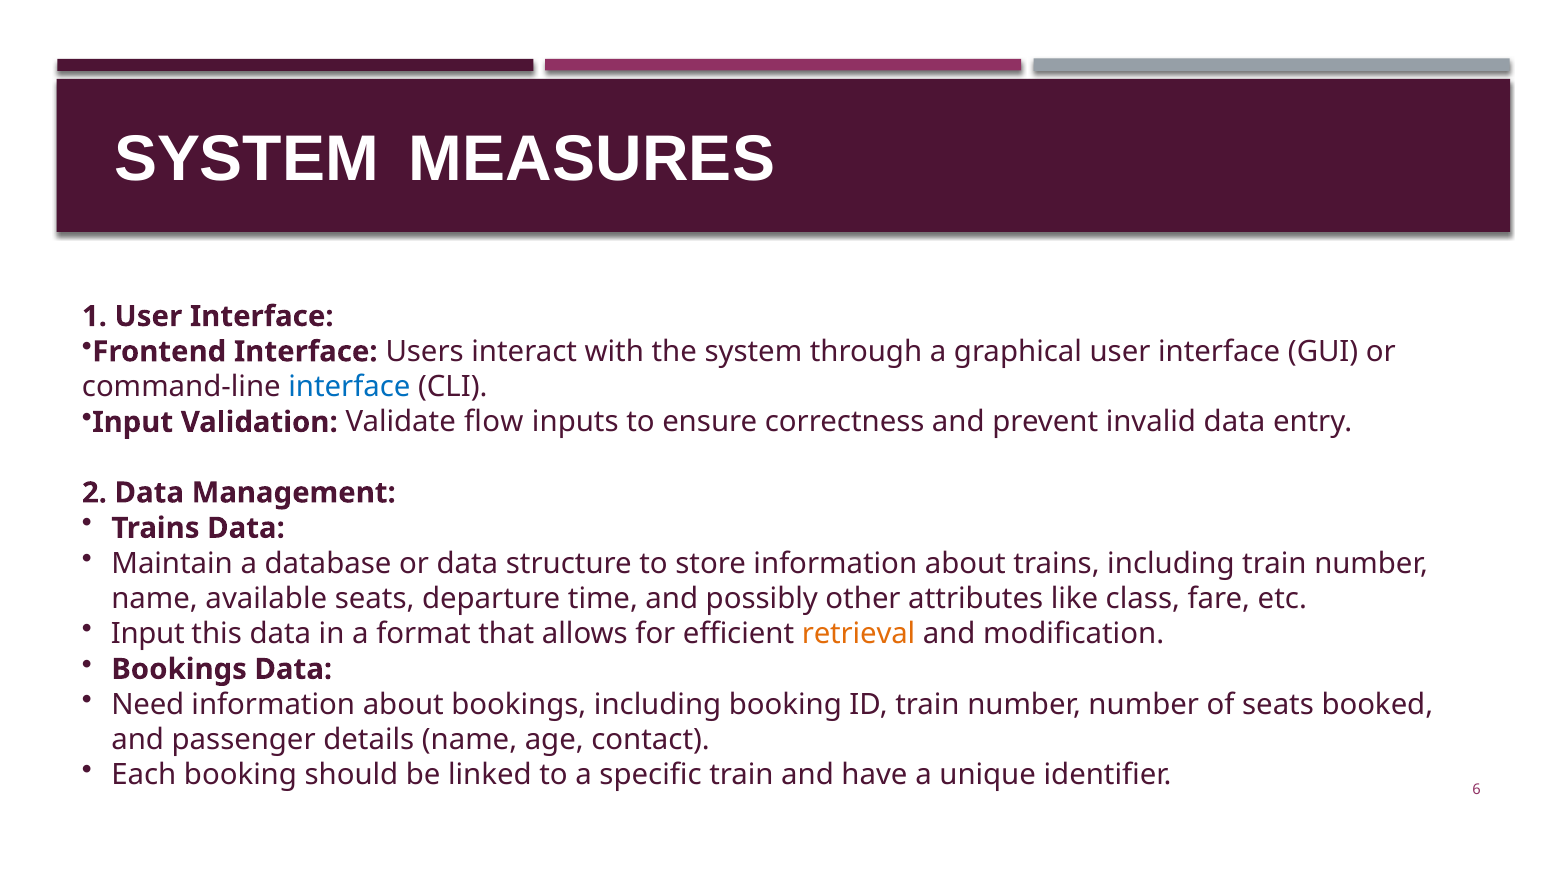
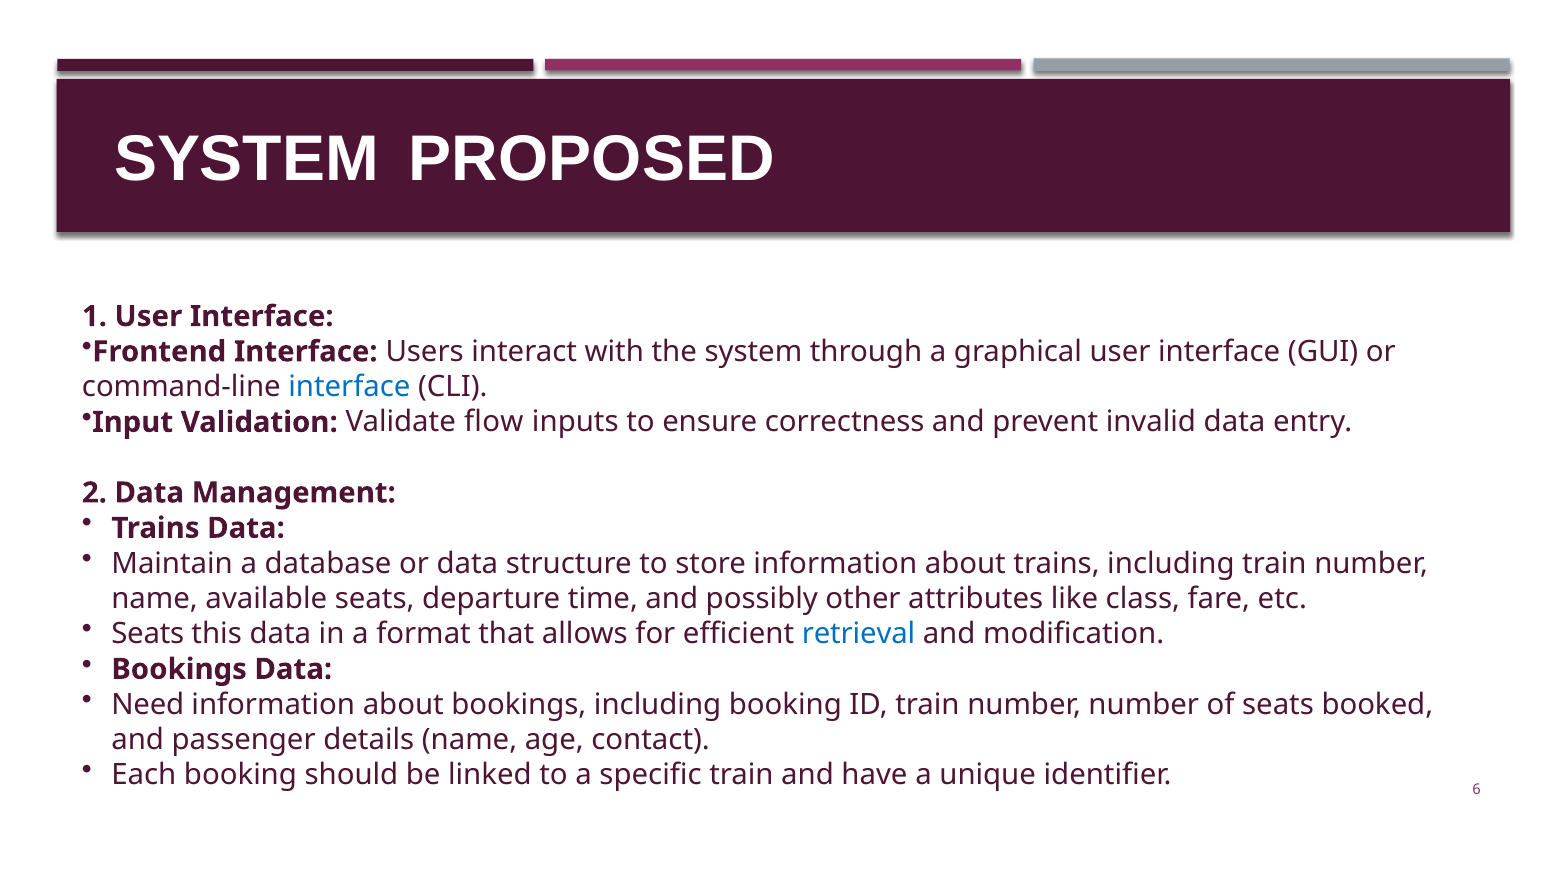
MEASURES: MEASURES -> PROPOSED (592, 159)
Input: Input -> Seats (148, 633)
retrieval colour: orange -> blue (858, 633)
